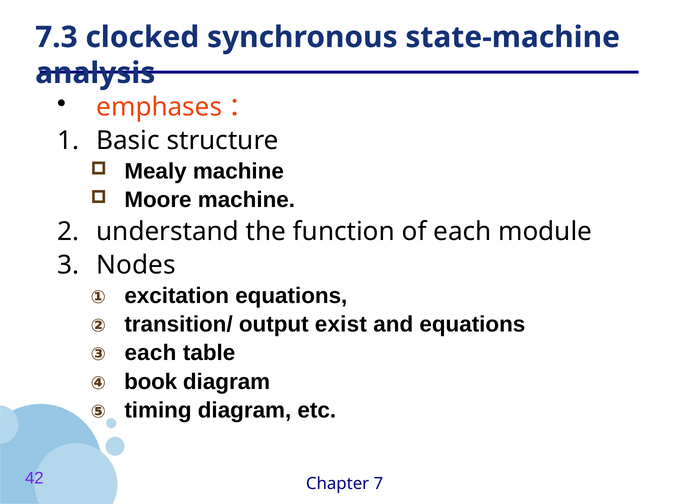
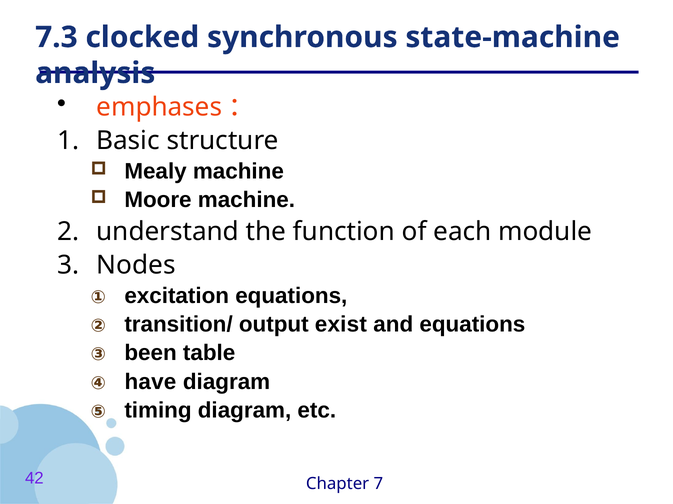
each: each -> been (151, 354)
book: book -> have (150, 382)
